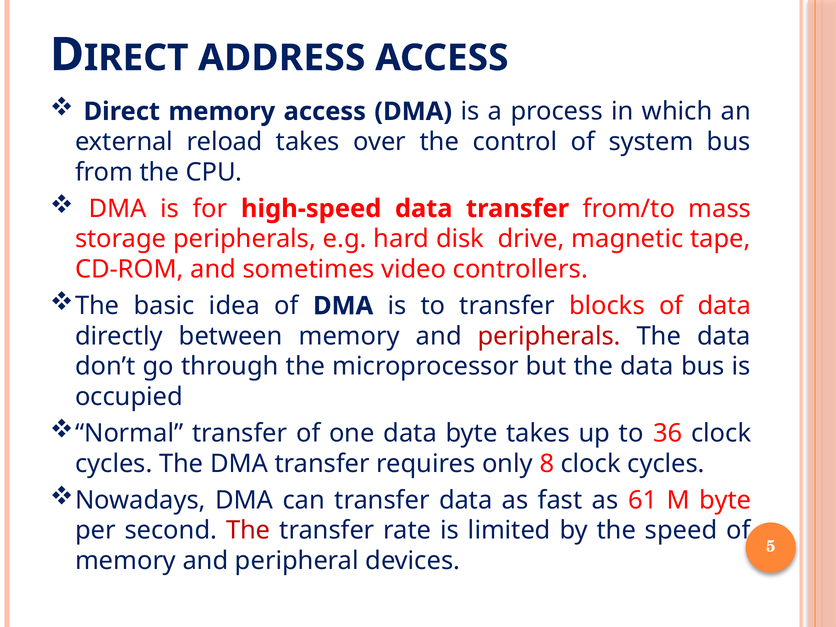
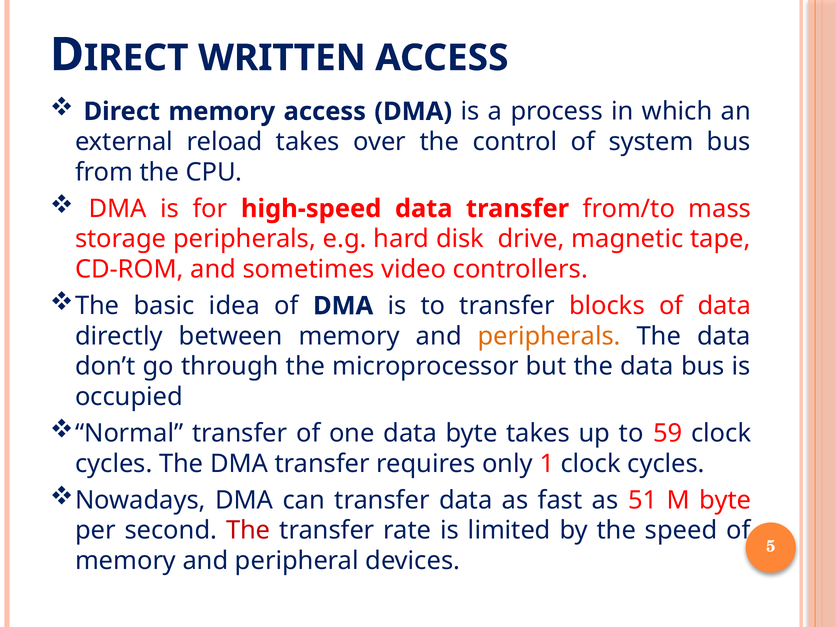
ADDRESS: ADDRESS -> WRITTEN (282, 58)
peripherals colour: red -> orange (549, 336)
36: 36 -> 59 (668, 433)
8: 8 -> 1 (547, 464)
61: 61 -> 51 (643, 500)
